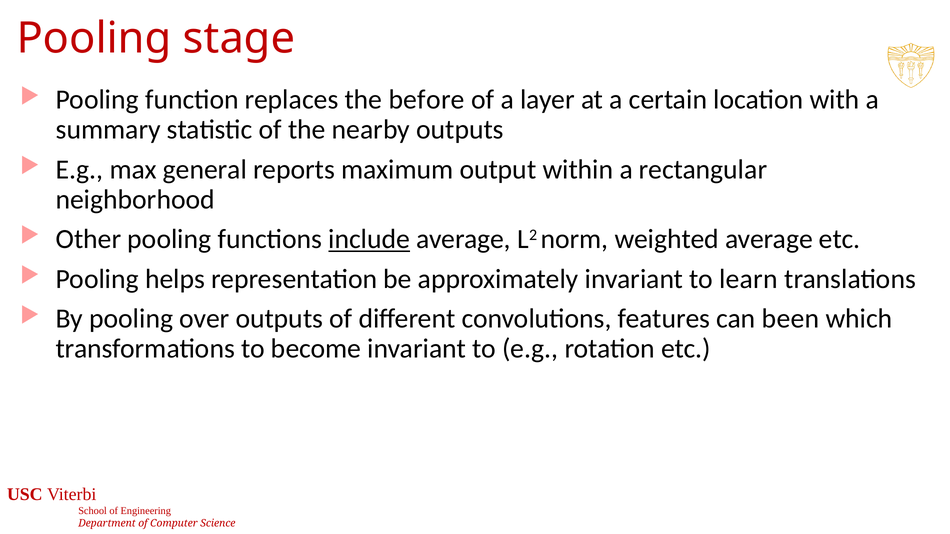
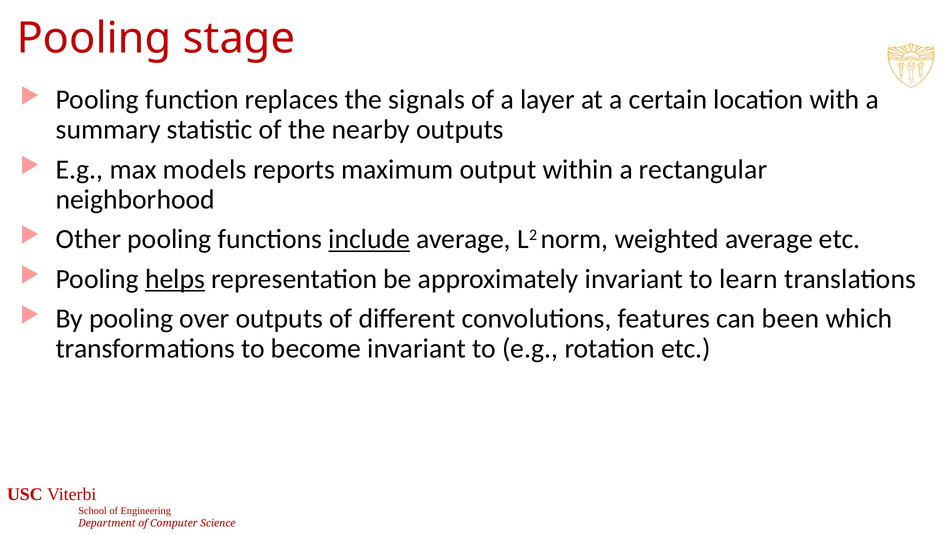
before: before -> signals (427, 100)
general: general -> models (205, 170)
helps underline: none -> present (175, 279)
